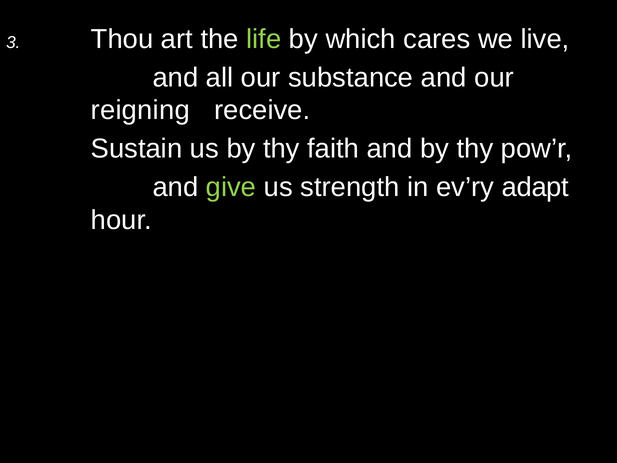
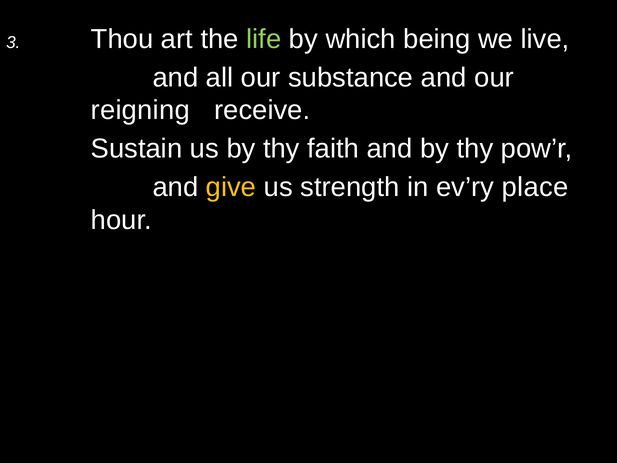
cares: cares -> being (437, 39)
give colour: light green -> yellow (231, 187)
adapt: adapt -> place (535, 187)
